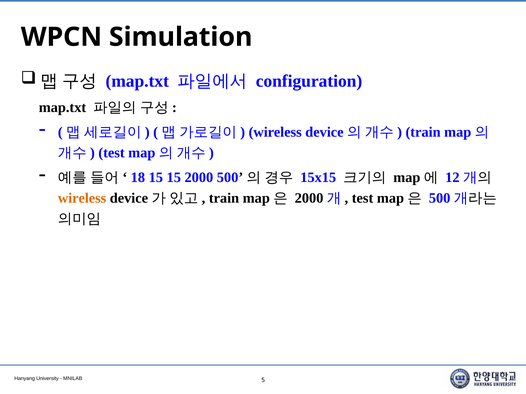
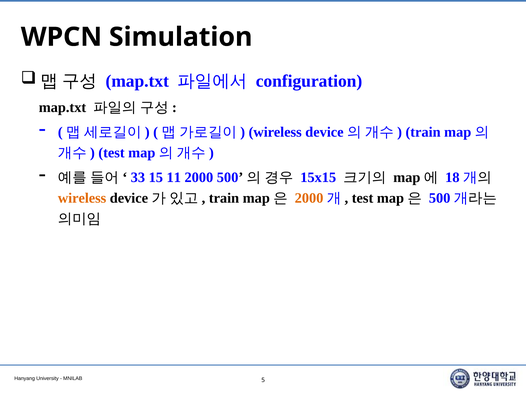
18: 18 -> 33 (138, 178)
15 15: 15 -> 11 (174, 178)
12: 12 -> 18 (452, 178)
2000 colour: black -> orange (309, 198)
